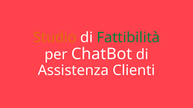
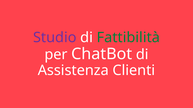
Studio colour: orange -> purple (55, 38)
